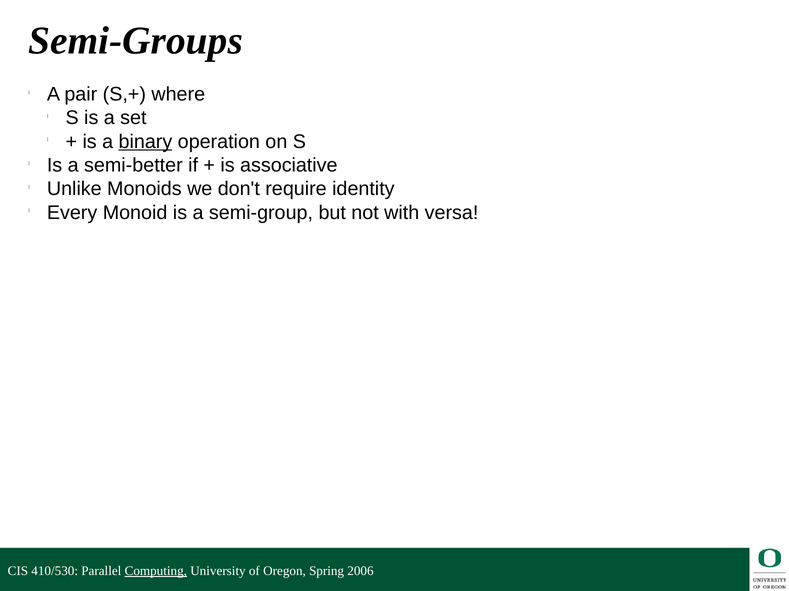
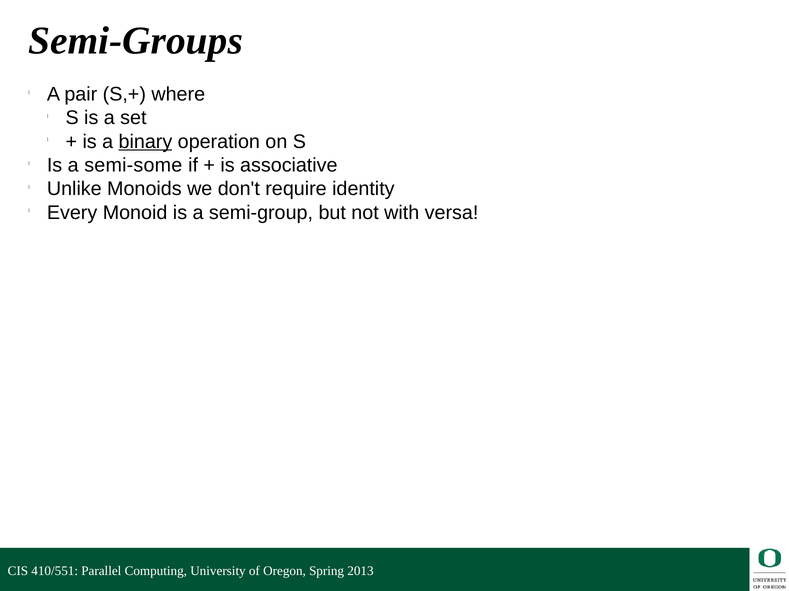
semi-better: semi-better -> semi-some (133, 165)
410/530: 410/530 -> 410/551 (55, 572)
Computing underline: present -> none (156, 572)
2006: 2006 -> 2013 (360, 572)
